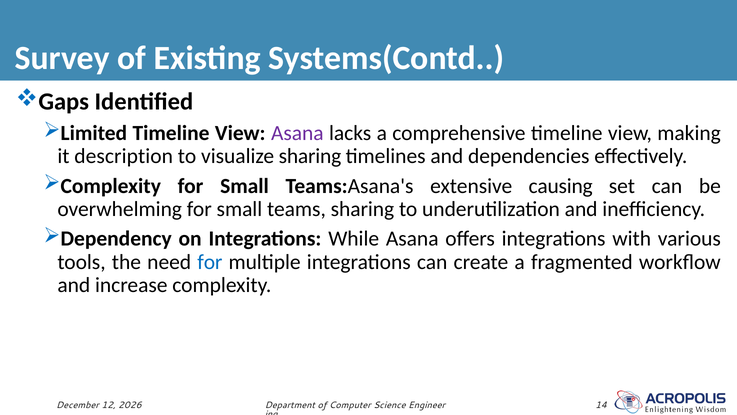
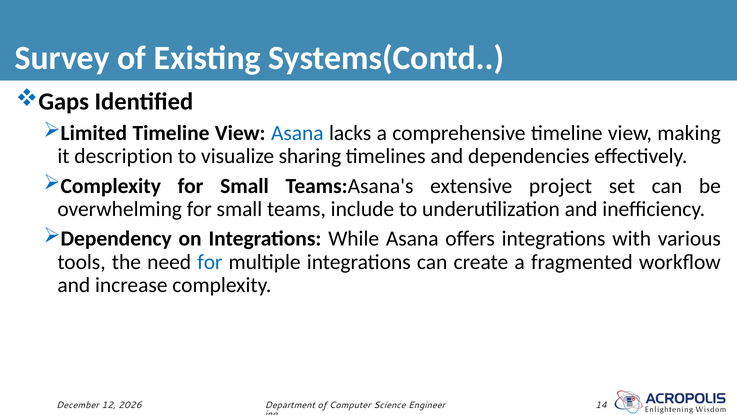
Asana colour: purple -> blue (297, 133)
causing: causing -> project (560, 186)
teams sharing: sharing -> include (362, 209)
